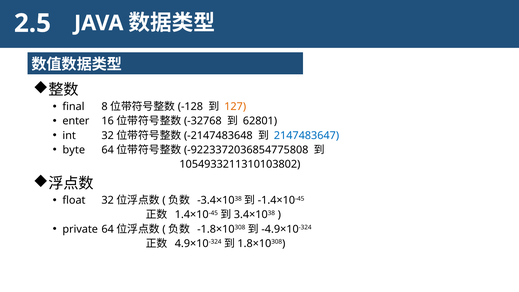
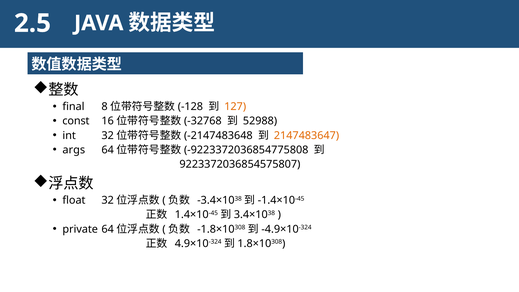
enter: enter -> const (76, 121)
62801: 62801 -> 52988 (260, 121)
2147483647 colour: blue -> orange (307, 135)
byte: byte -> args (74, 150)
1054933211310103802: 1054933211310103802 -> 9223372036854575807 (240, 164)
